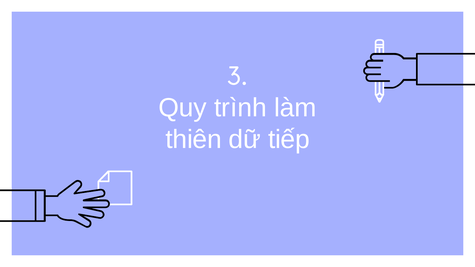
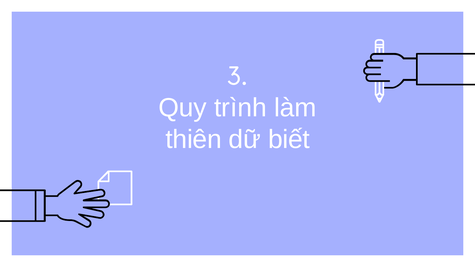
tiếp: tiếp -> biết (289, 140)
